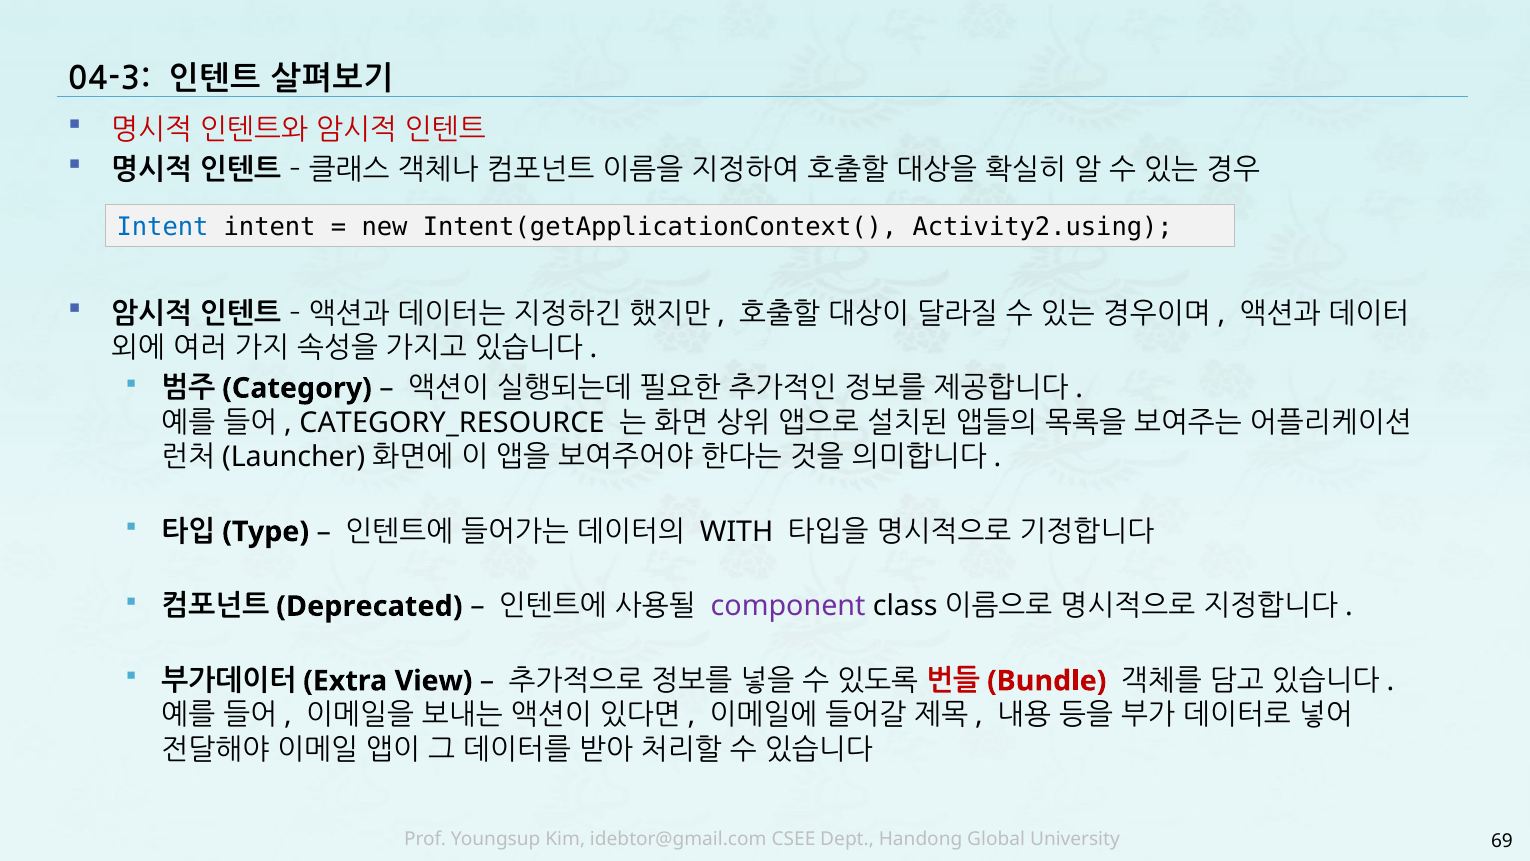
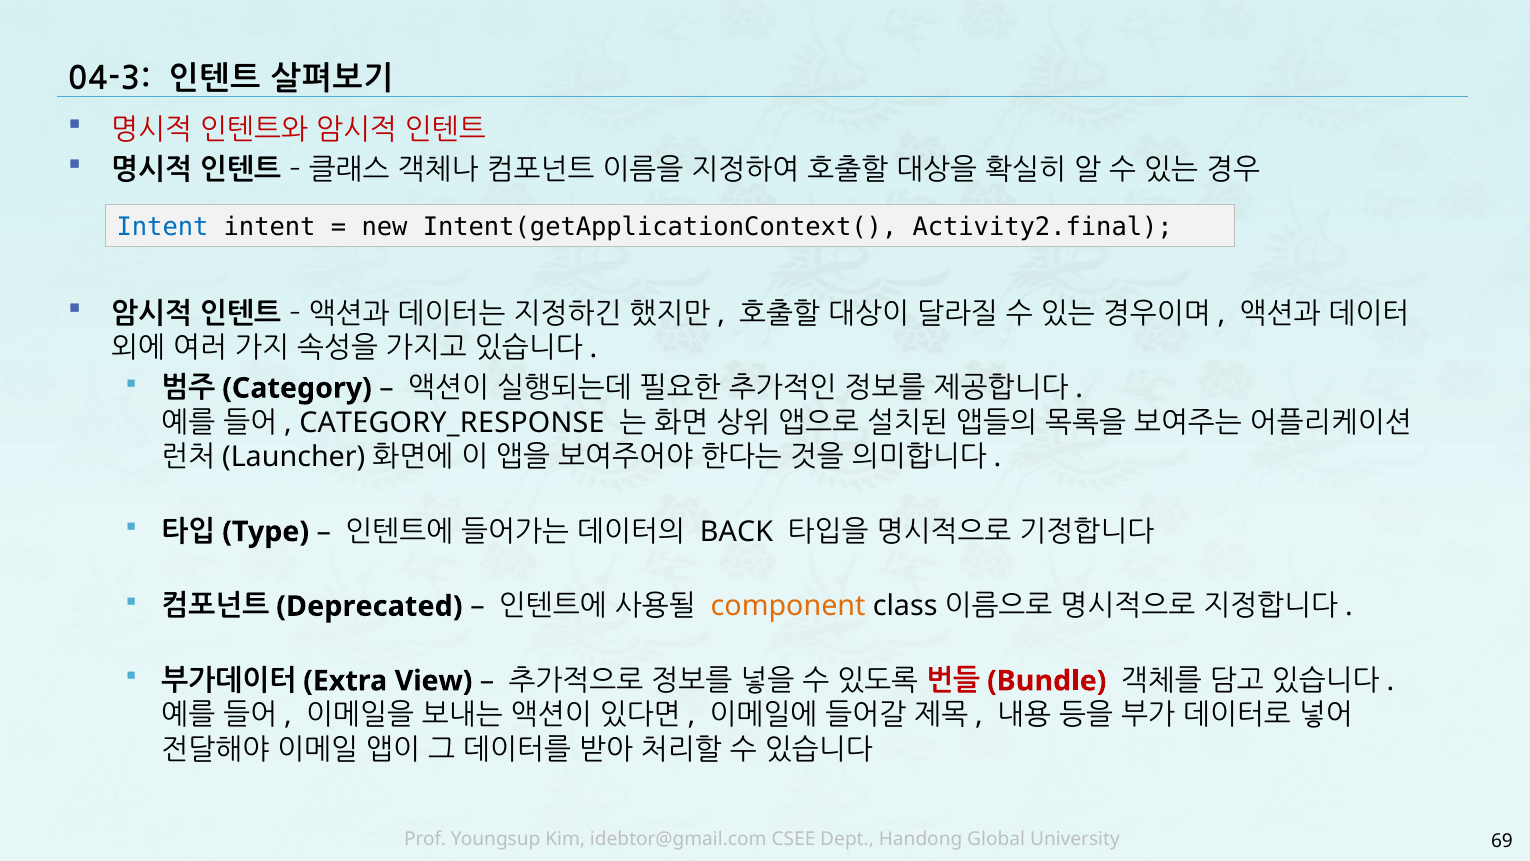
Activity2.using: Activity2.using -> Activity2.final (1043, 227)
CATEGORY_RESOURCE: CATEGORY_RESOURCE -> CATEGORY_RESPONSE (452, 422)
WITH: WITH -> BACK (737, 531)
component colour: purple -> orange (788, 606)
